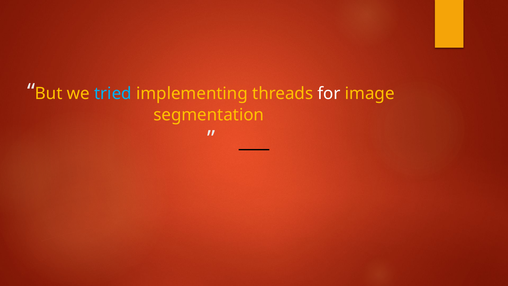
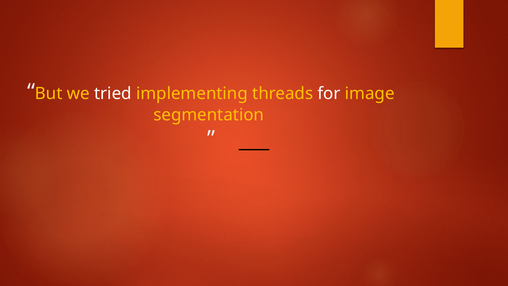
tried colour: light blue -> white (113, 93)
